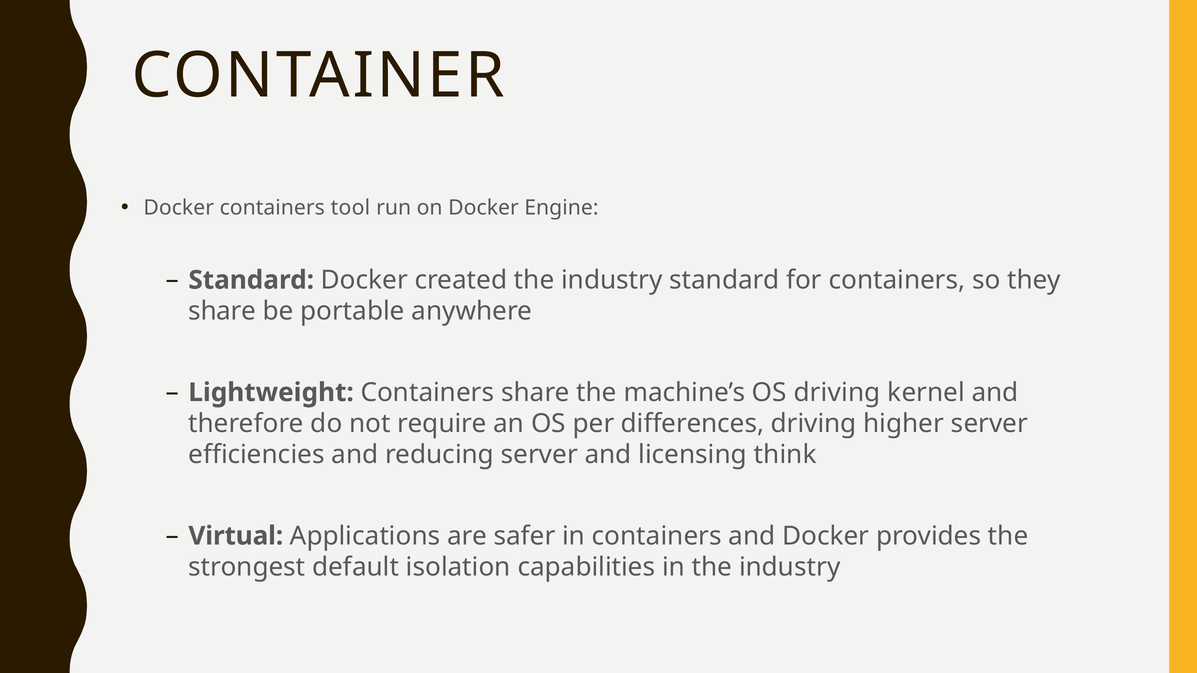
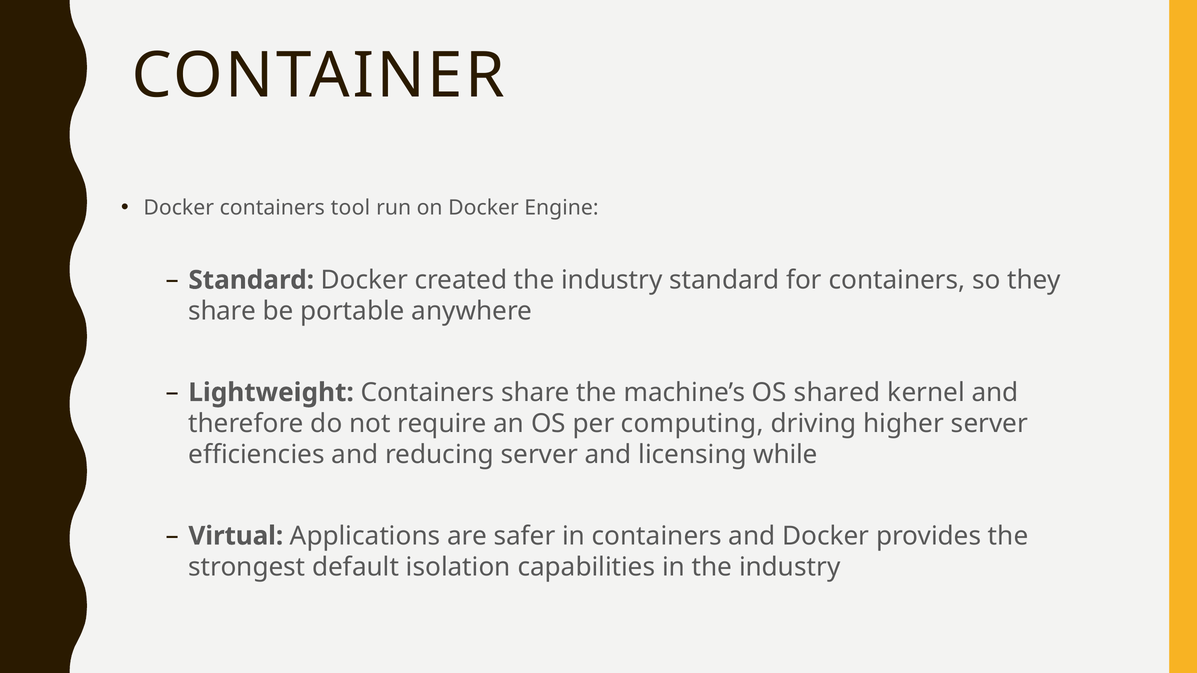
OS driving: driving -> shared (837, 393)
differences: differences -> computing (692, 424)
think: think -> while (785, 455)
